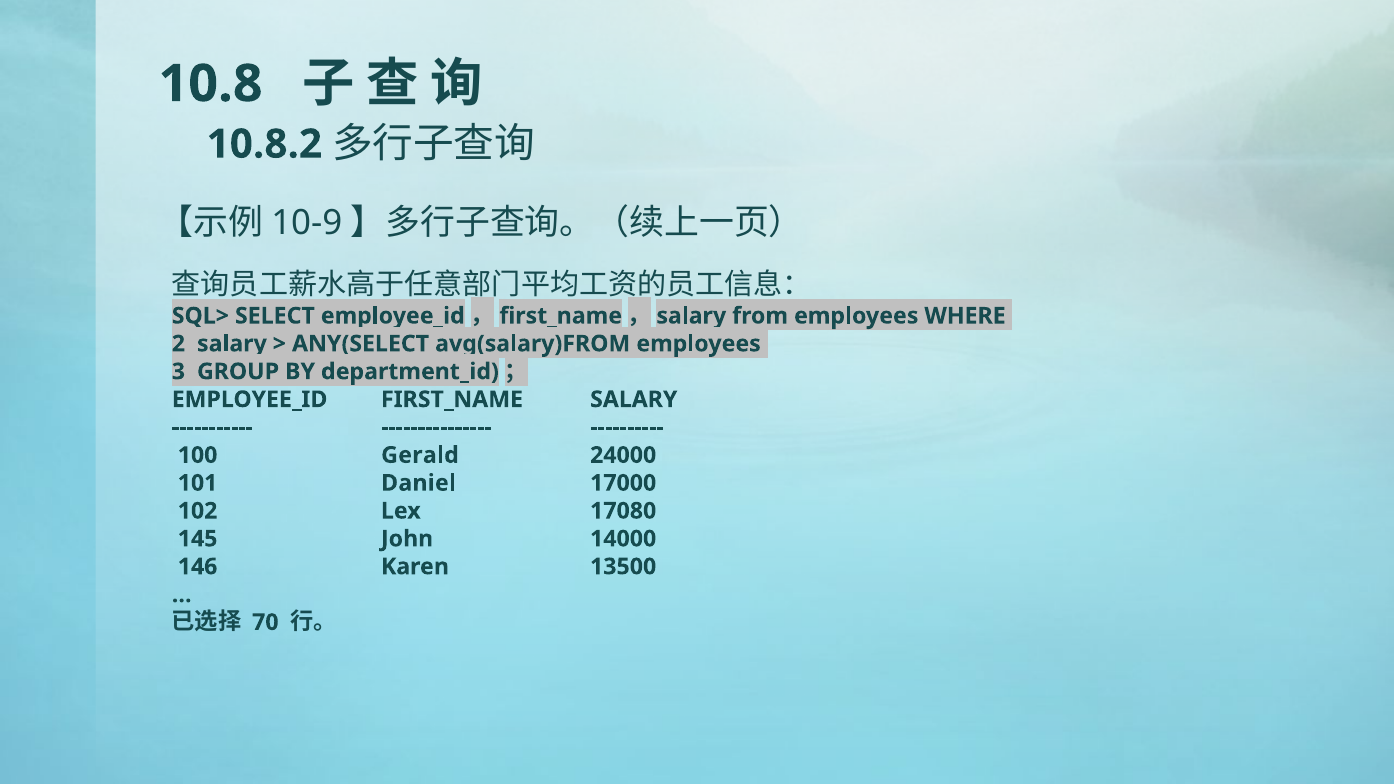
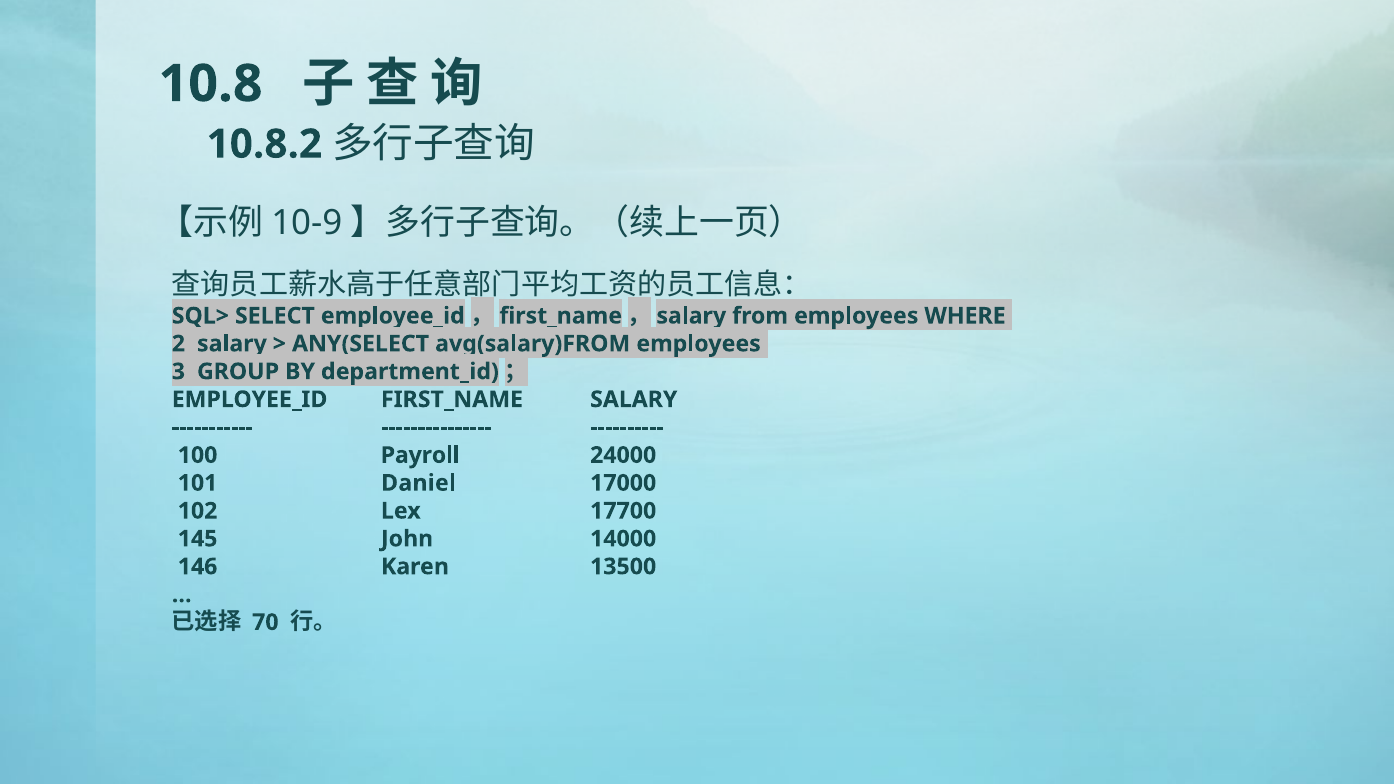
Gerald: Gerald -> Payroll (420, 455)
17080: 17080 -> 17700 (623, 511)
